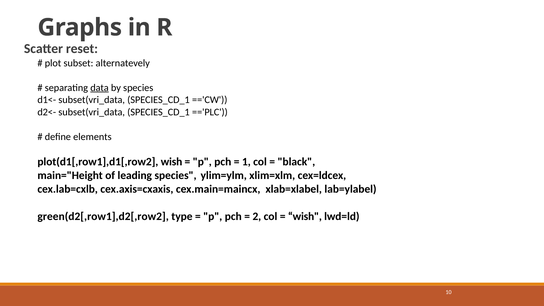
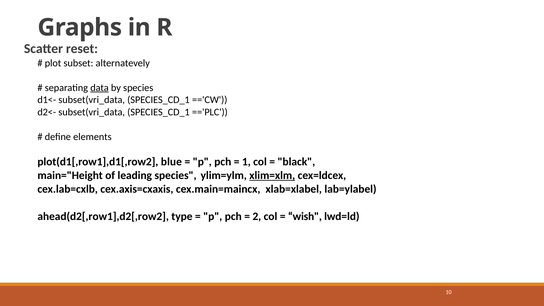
plot(d1[,row1],d1[,row2 wish: wish -> blue (171, 162)
xlim=xlm underline: none -> present (272, 175)
green(d2[,row1],d2[,row2: green(d2[,row1],d2[,row2 -> ahead(d2[,row1],d2[,row2 (103, 216)
